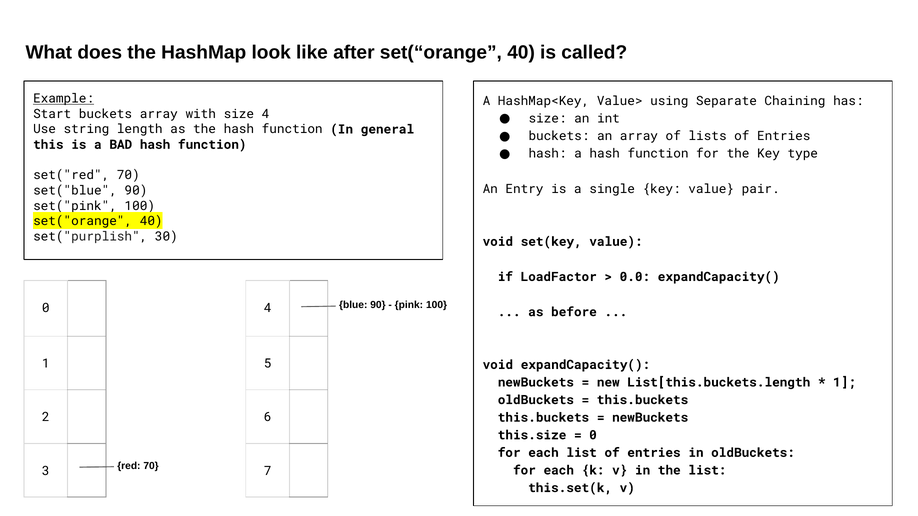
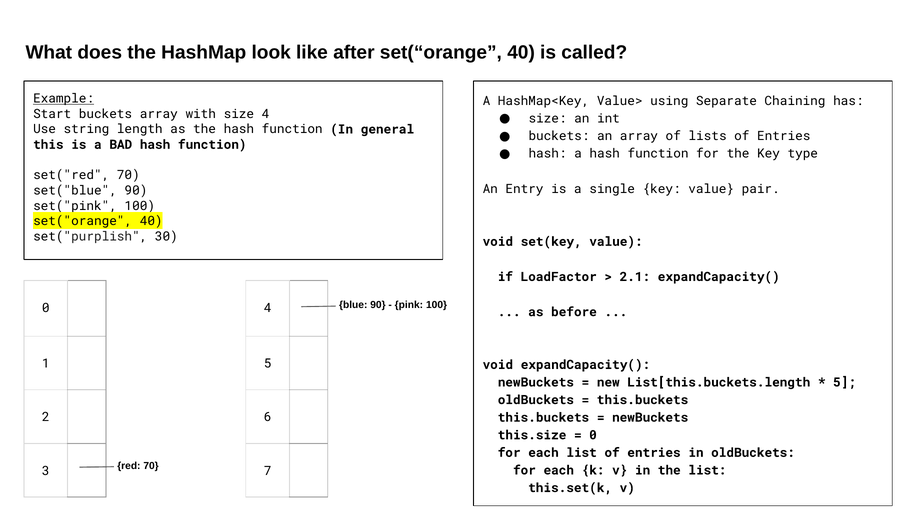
0.0: 0.0 -> 2.1 (635, 277)
1: 1 -> 5 (845, 383)
